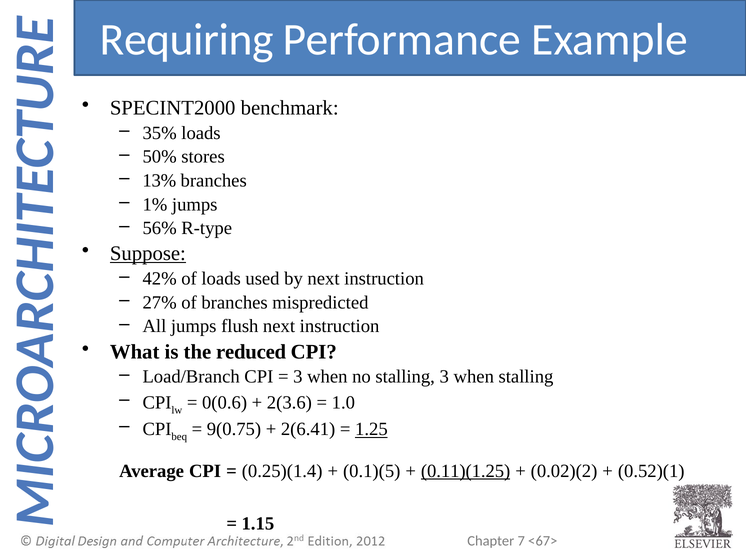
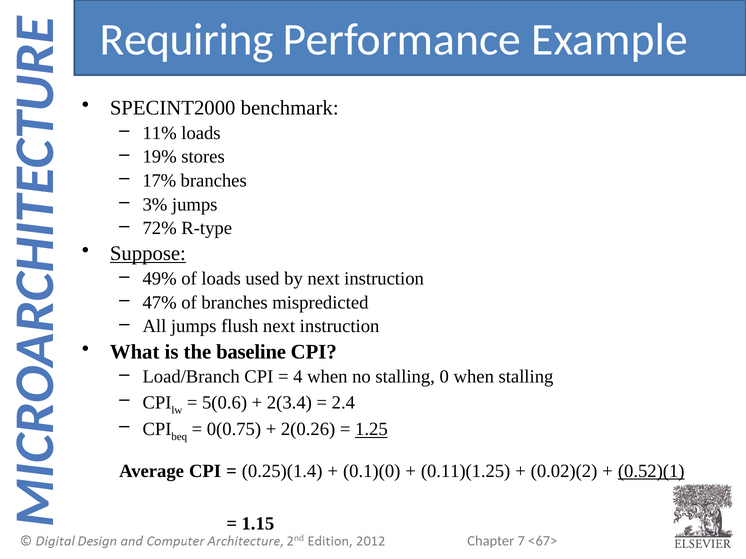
35%: 35% -> 11% (160, 133)
50%: 50% -> 19% (160, 157)
13%: 13% -> 17% (159, 181)
1%: 1% -> 3% (155, 205)
56%: 56% -> 72% (160, 228)
42%: 42% -> 49% (160, 279)
27%: 27% -> 47% (160, 303)
reduced: reduced -> baseline (251, 352)
3: 3 -> 4 (298, 377)
stalling 3: 3 -> 0 (444, 377)
0(0.6: 0(0.6 -> 5(0.6 (225, 403)
2(3.6: 2(3.6 -> 2(3.4 (289, 403)
1.0: 1.0 -> 2.4 (343, 403)
9(0.75: 9(0.75 -> 0(0.75 (234, 430)
2(6.41: 2(6.41 -> 2(0.26 (308, 430)
0.1)(5: 0.1)(5 -> 0.1)(0 (372, 471)
0.11)(1.25 underline: present -> none (466, 471)
0.52)(1 underline: none -> present (651, 471)
